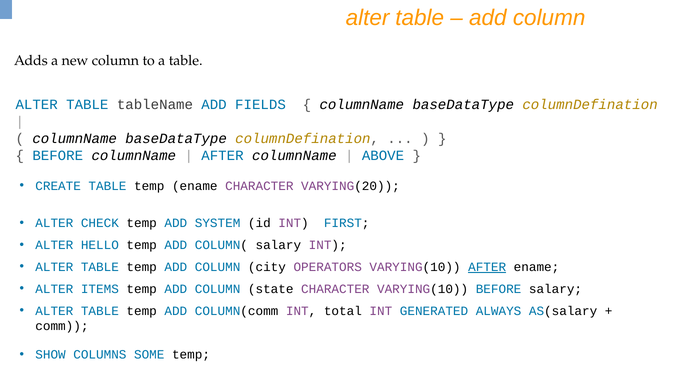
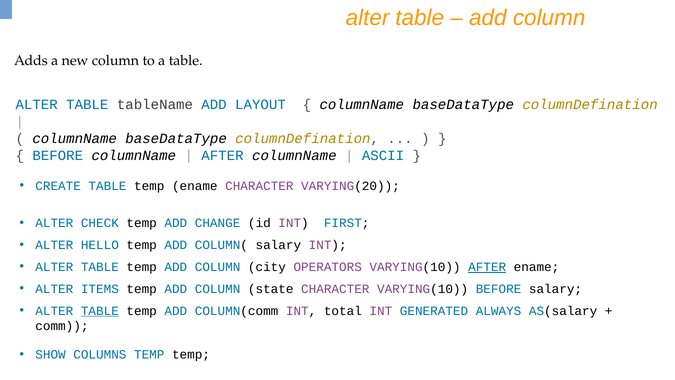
FIELDS: FIELDS -> LAYOUT (260, 105)
ABOVE: ABOVE -> ASCII (383, 155)
SYSTEM: SYSTEM -> CHANGE (218, 223)
TABLE underline: none -> present (100, 311)
COLUMNS SOME: SOME -> TEMP (149, 354)
